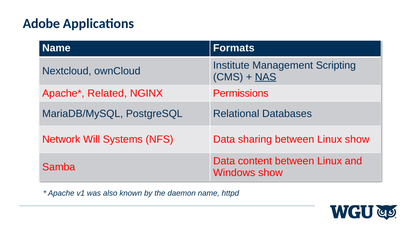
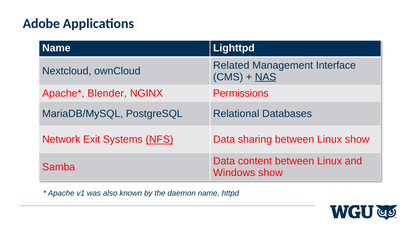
Formats: Formats -> Lighttpd (234, 48)
Institute: Institute -> Related (231, 65)
Scripting: Scripting -> Interface (336, 65)
Related: Related -> Blender (107, 93)
Will: Will -> Exit (92, 139)
NFS underline: none -> present (159, 139)
